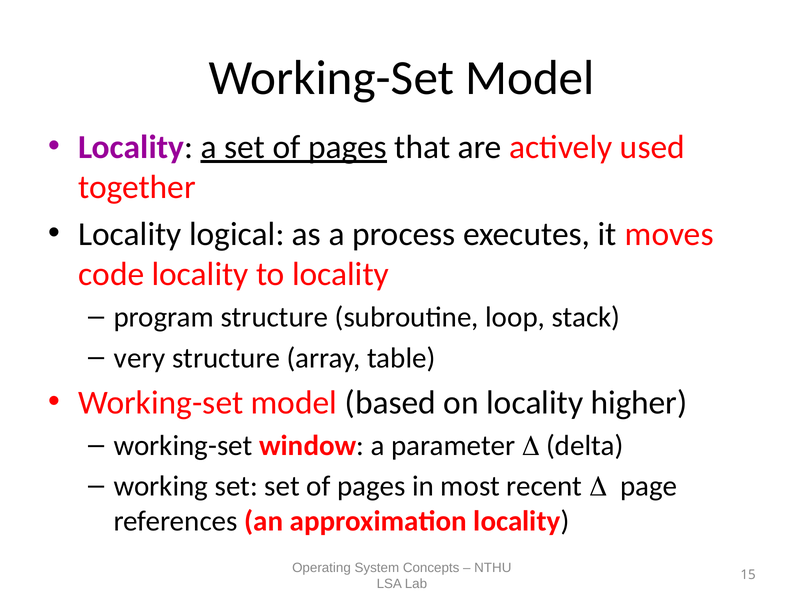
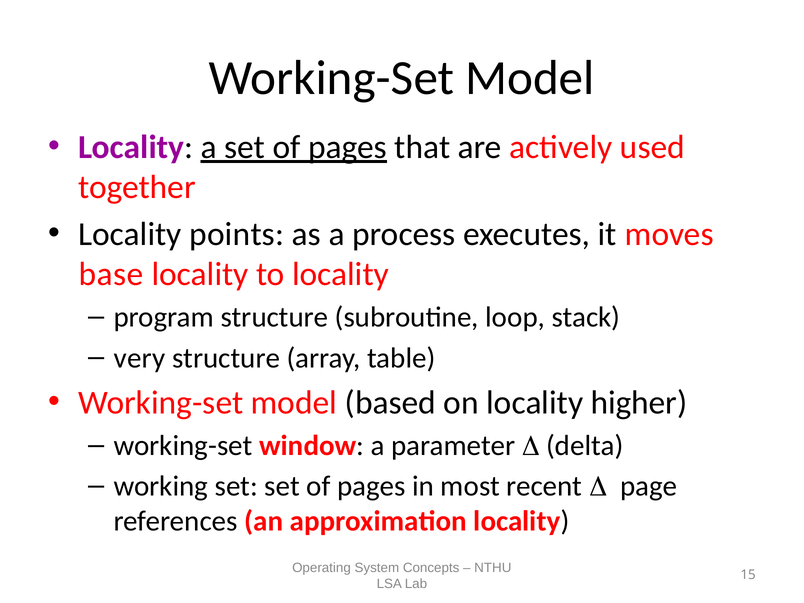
logical: logical -> points (237, 234)
code: code -> base (111, 274)
